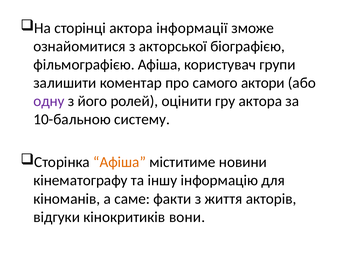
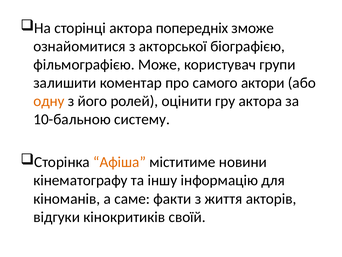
інформації: інформації -> попередніх (192, 28)
фільмографією Афіша: Афіша -> Може (159, 64)
одну colour: purple -> orange (49, 101)
вони: вони -> своїй (187, 217)
